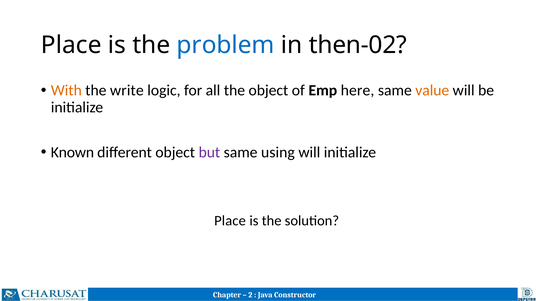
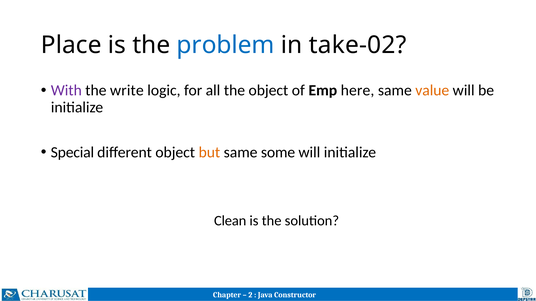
then-02: then-02 -> take-02 (358, 45)
With colour: orange -> purple (66, 91)
Known: Known -> Special (72, 152)
but colour: purple -> orange (209, 152)
using: using -> some (278, 152)
Place: Place -> Clean (230, 221)
